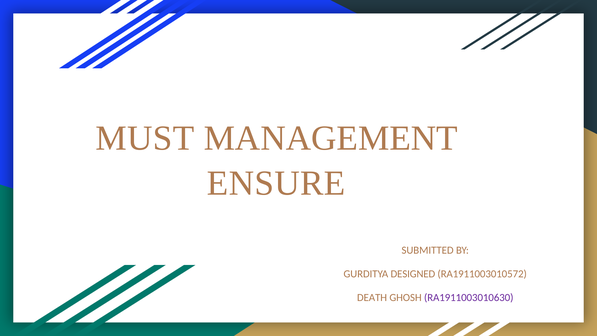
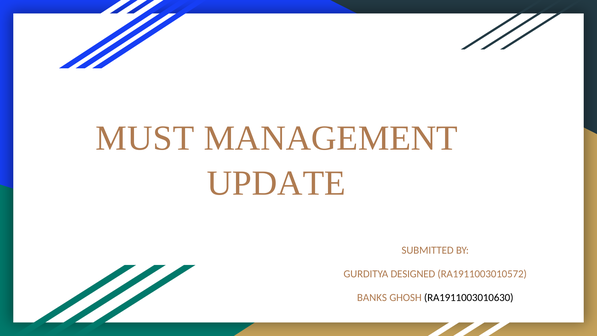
ENSURE: ENSURE -> UPDATE (276, 183)
DEATH: DEATH -> BANKS (372, 297)
RA1911003010630 colour: purple -> black (469, 297)
